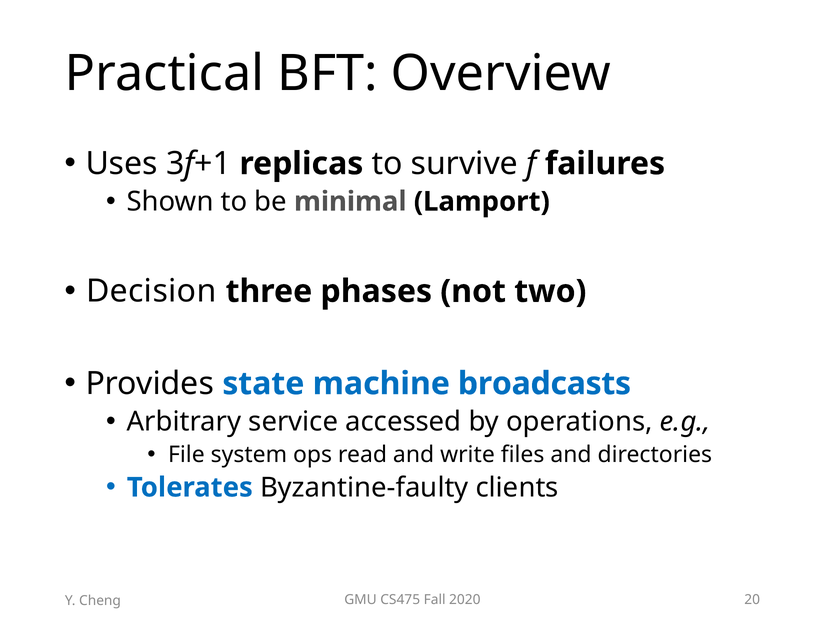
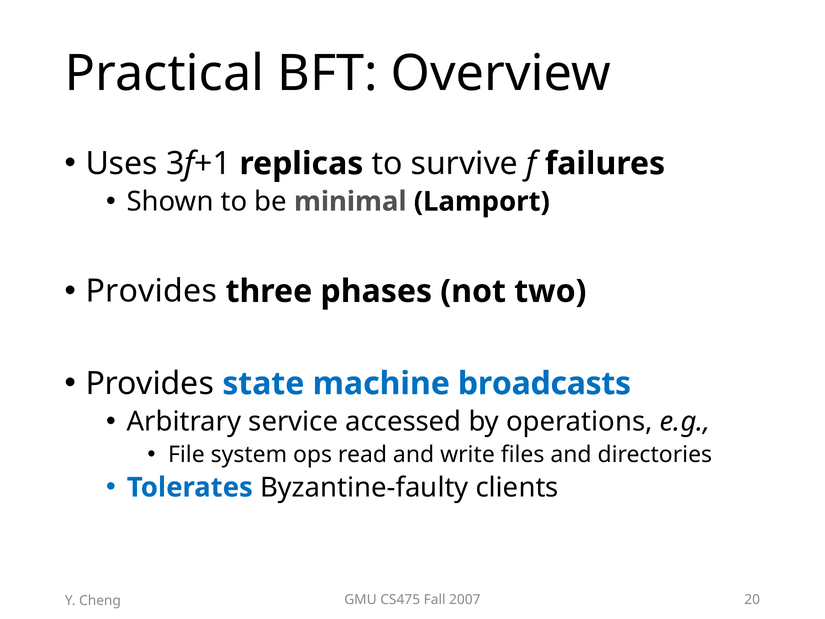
Decision: Decision -> Provides (151, 291)
2020: 2020 -> 2007 (465, 600)
